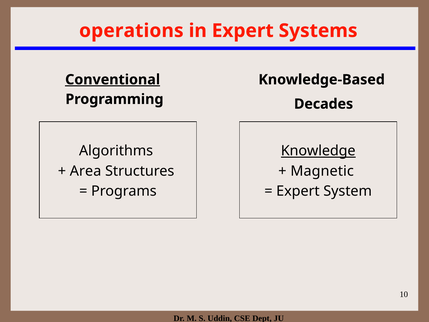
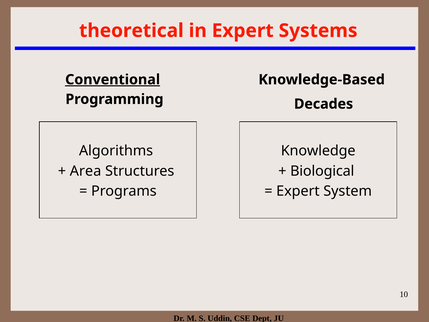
operations: operations -> theoretical (131, 31)
Knowledge underline: present -> none (318, 151)
Magnetic: Magnetic -> Biological (322, 171)
